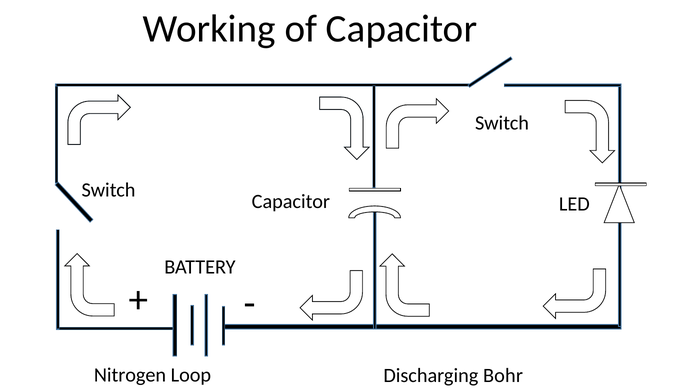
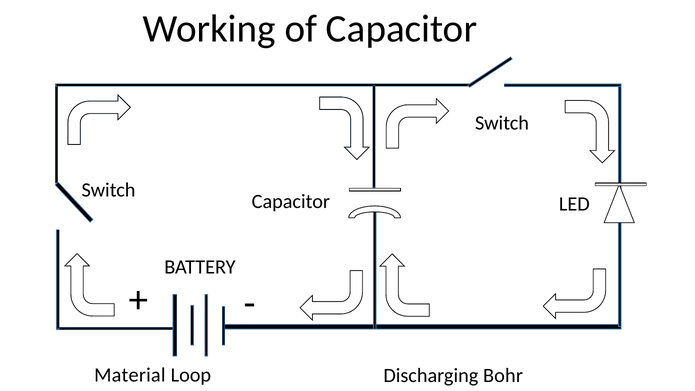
Nitrogen: Nitrogen -> Material (130, 375)
